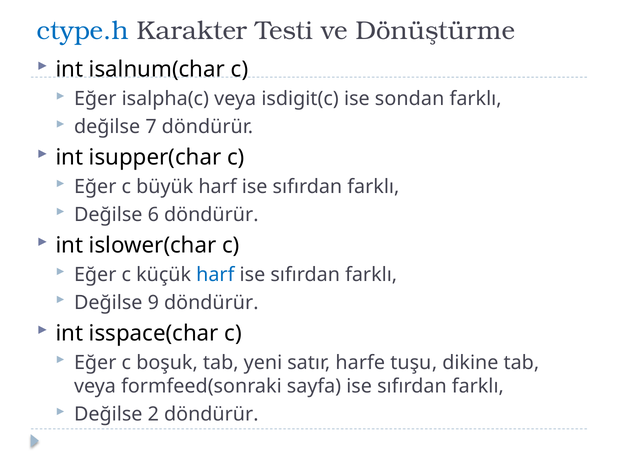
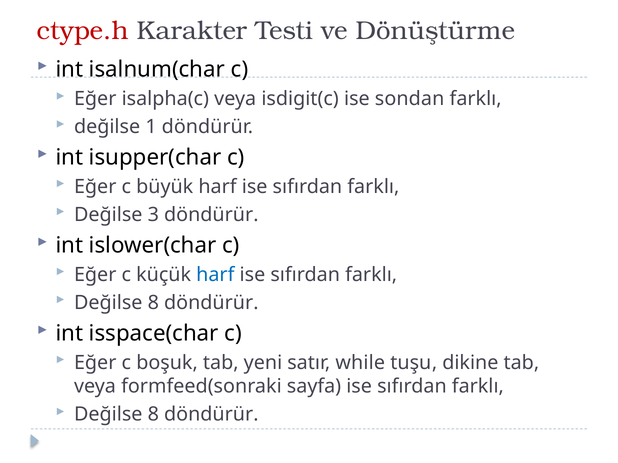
ctype.h colour: blue -> red (83, 31)
7: 7 -> 1 (151, 127)
6: 6 -> 3 (153, 215)
9: 9 -> 8 (153, 303)
harfe: harfe -> while (360, 363)
2: 2 -> 8 (153, 415)
